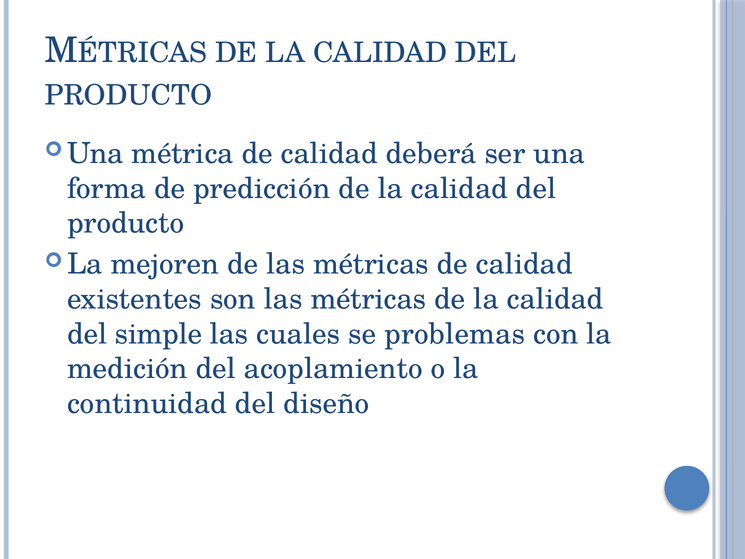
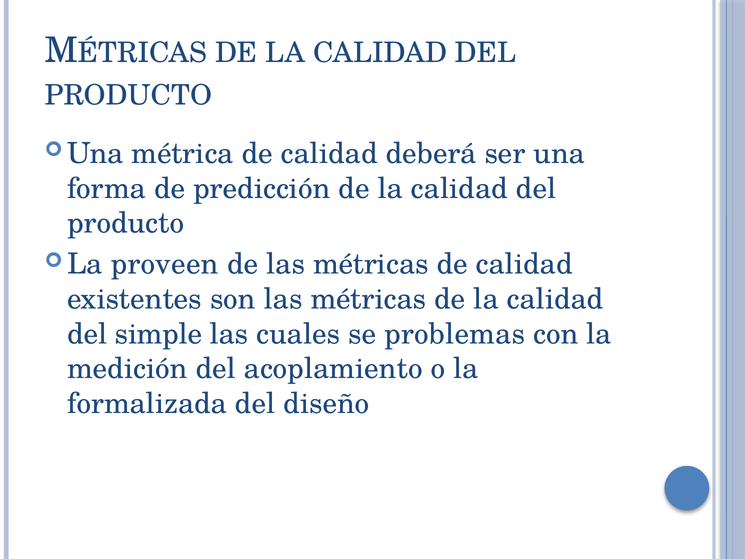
mejoren: mejoren -> proveen (165, 264)
continuidad: continuidad -> formalizada (147, 404)
